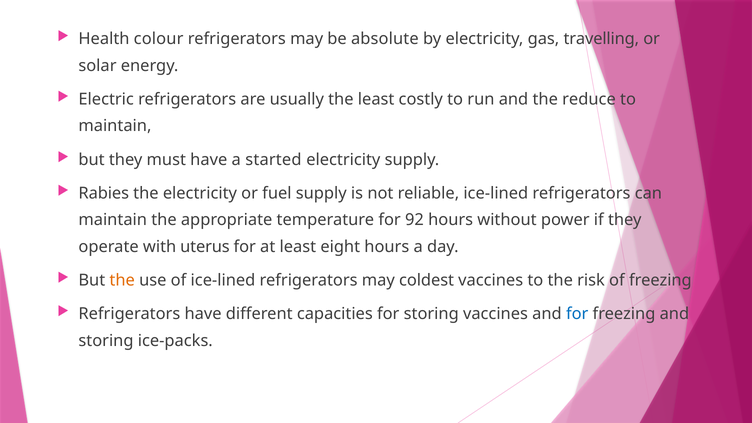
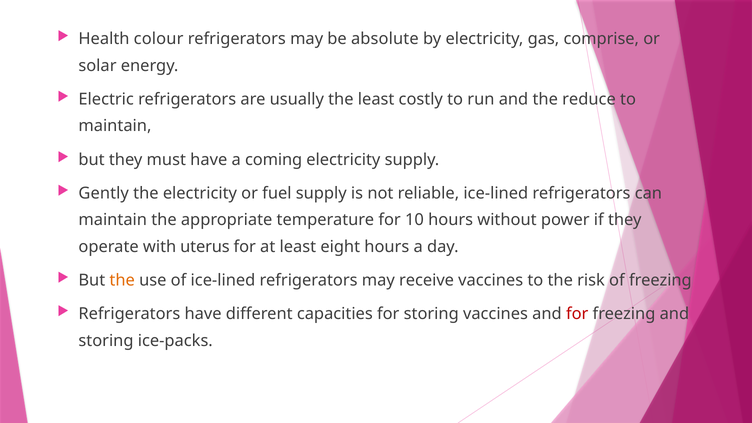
travelling: travelling -> comprise (601, 39)
started: started -> coming (274, 160)
Rabies: Rabies -> Gently (104, 193)
92: 92 -> 10 (414, 220)
coldest: coldest -> receive (427, 280)
for colour: blue -> red (577, 314)
